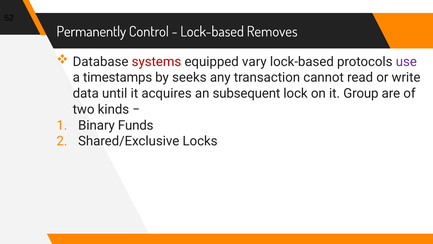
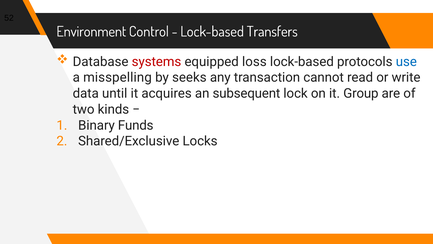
Permanently: Permanently -> Environment (91, 32)
Removes: Removes -> Transfers (272, 32)
vary: vary -> loss (254, 62)
use colour: purple -> blue (406, 62)
timestamps: timestamps -> misspelling (117, 77)
